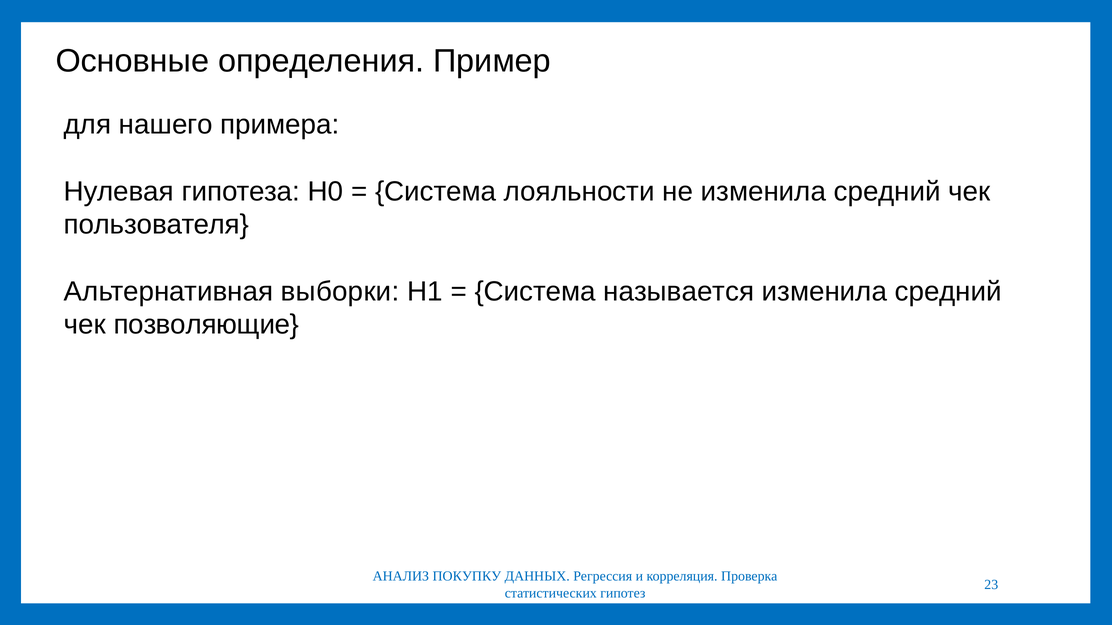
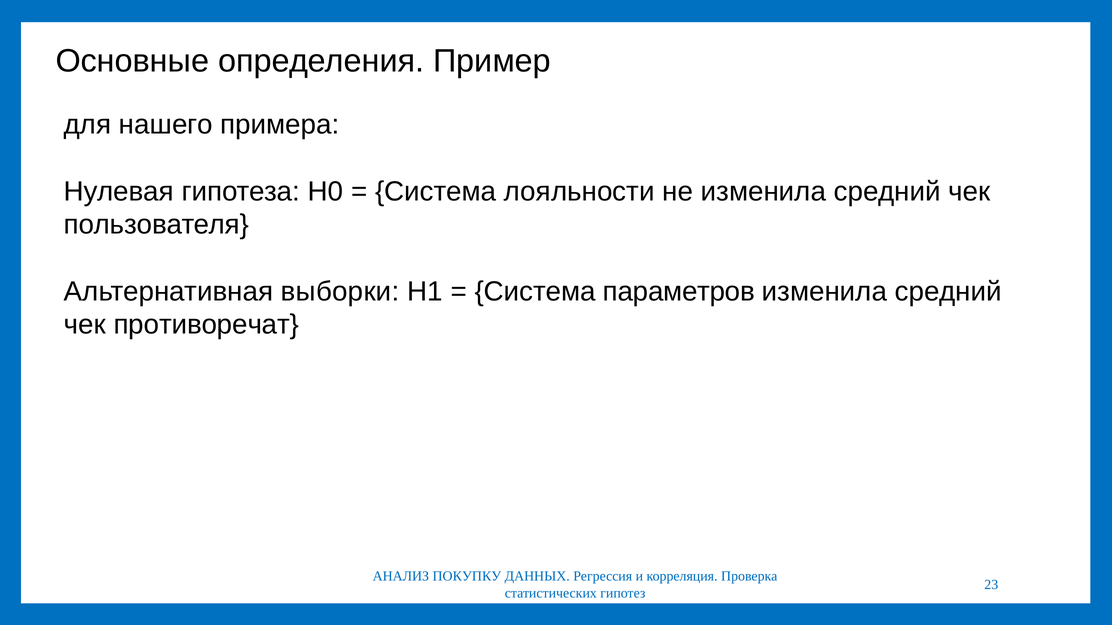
называется: называется -> параметров (679, 292)
позволяющие: позволяющие -> противоречат (206, 325)
